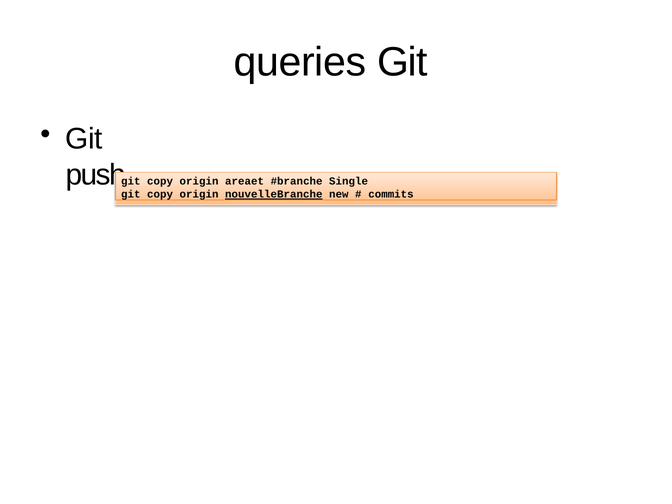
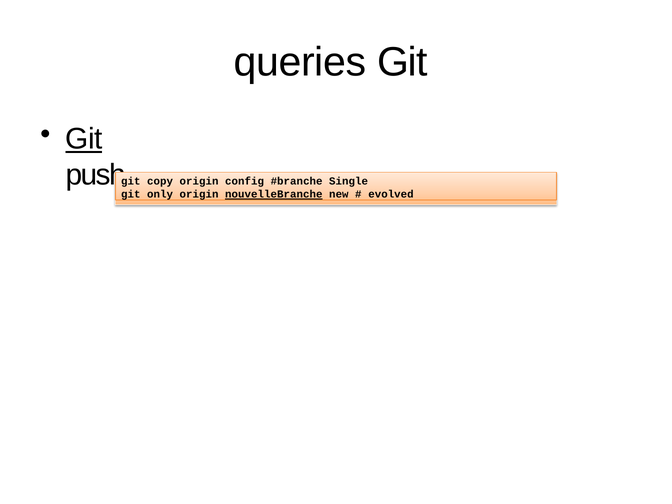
Git underline: none -> present (84, 139)
areaet: areaet -> config (245, 181)
copy: copy -> only (160, 194)
commits: commits -> evolved (391, 194)
